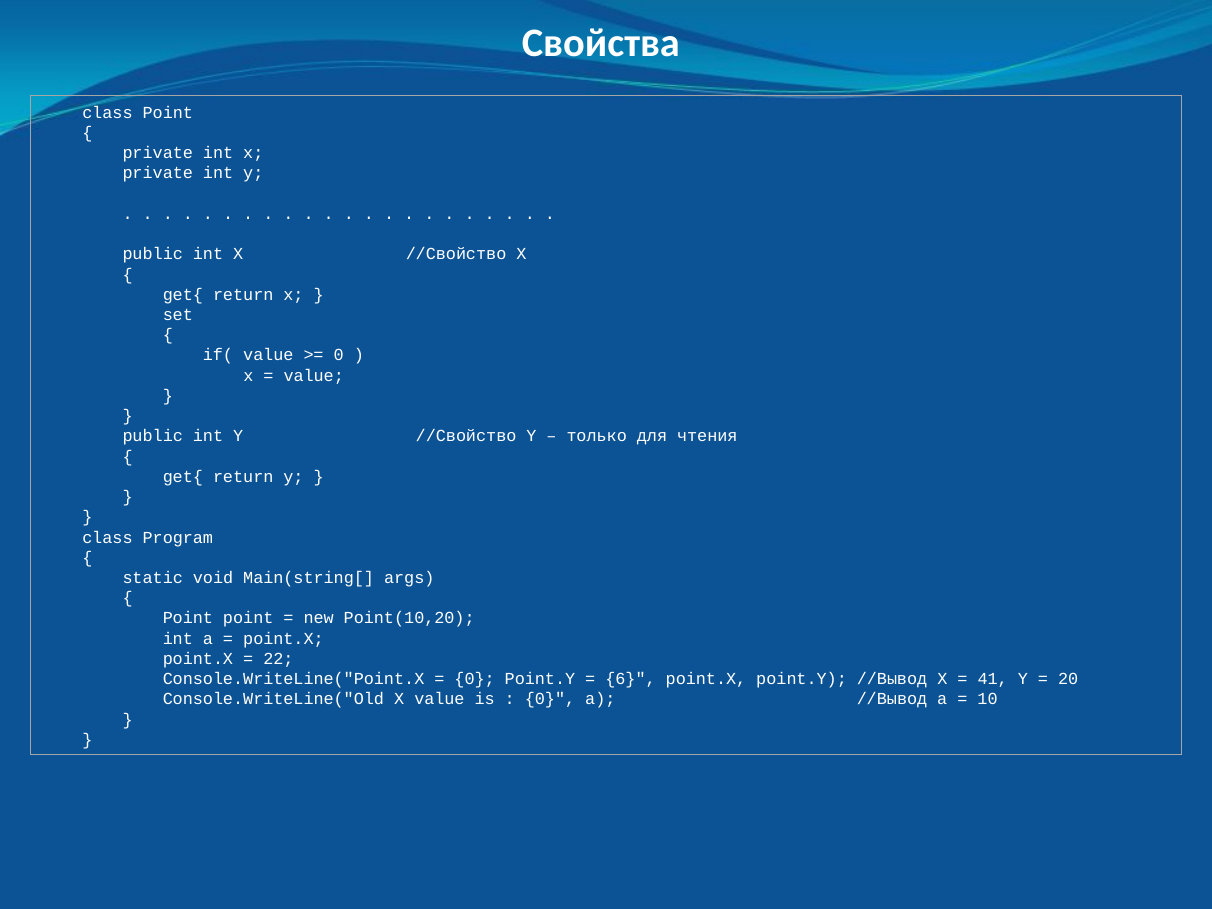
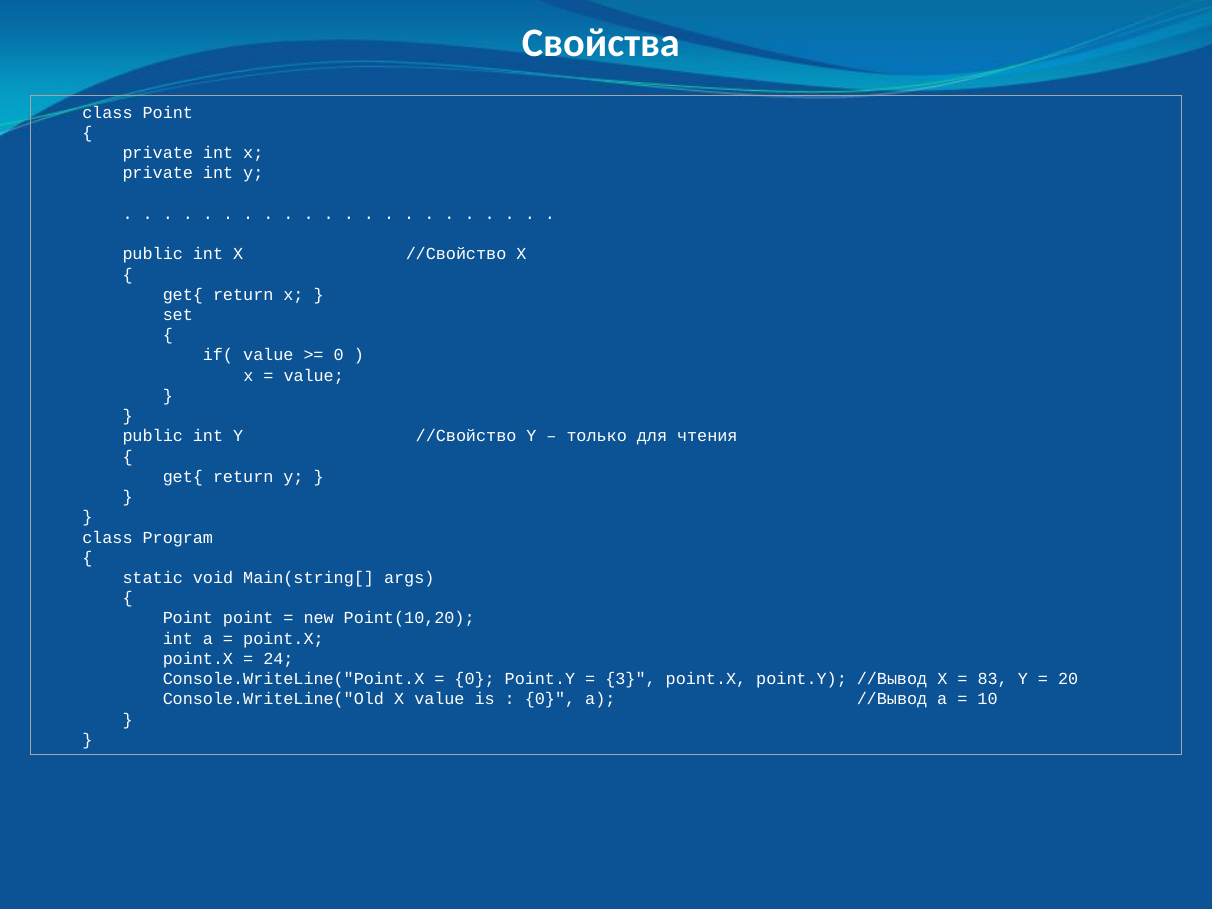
22: 22 -> 24 (278, 659)
6: 6 -> 3 (631, 679)
41: 41 -> 83 (993, 679)
